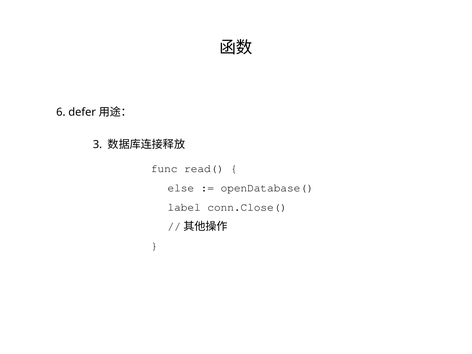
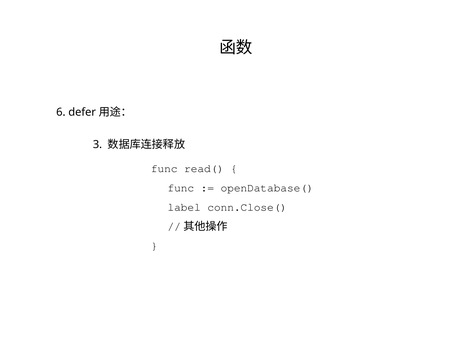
else: else -> func (181, 188)
